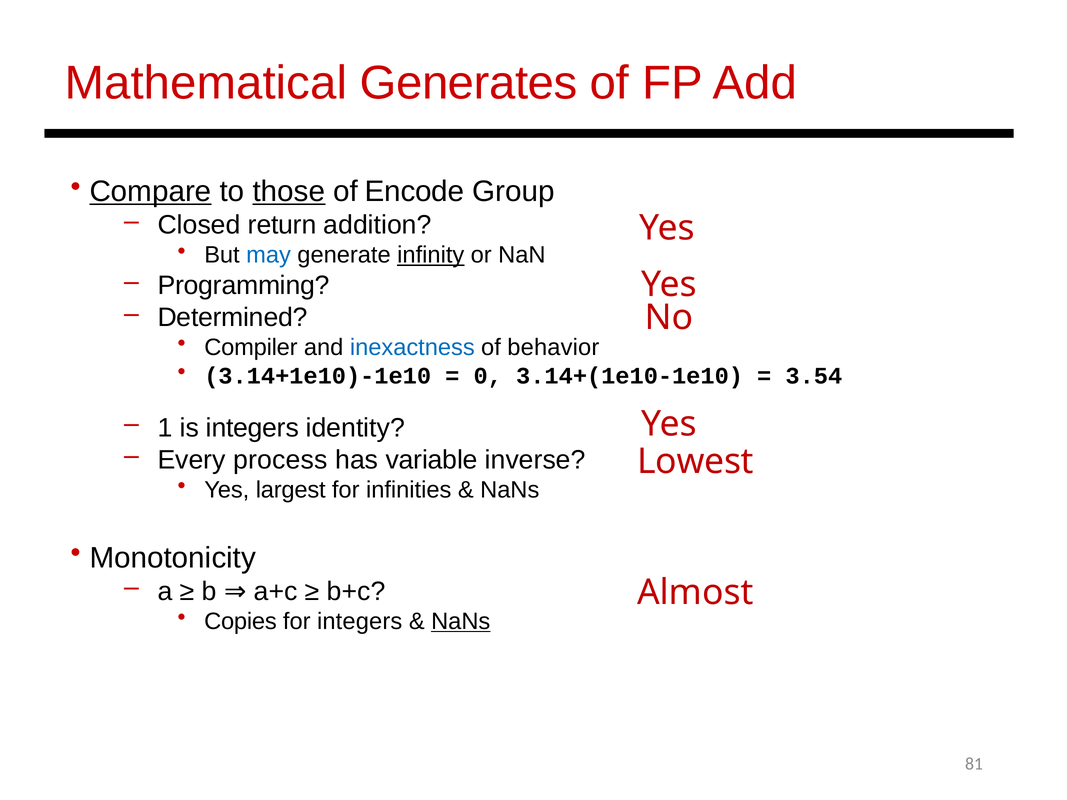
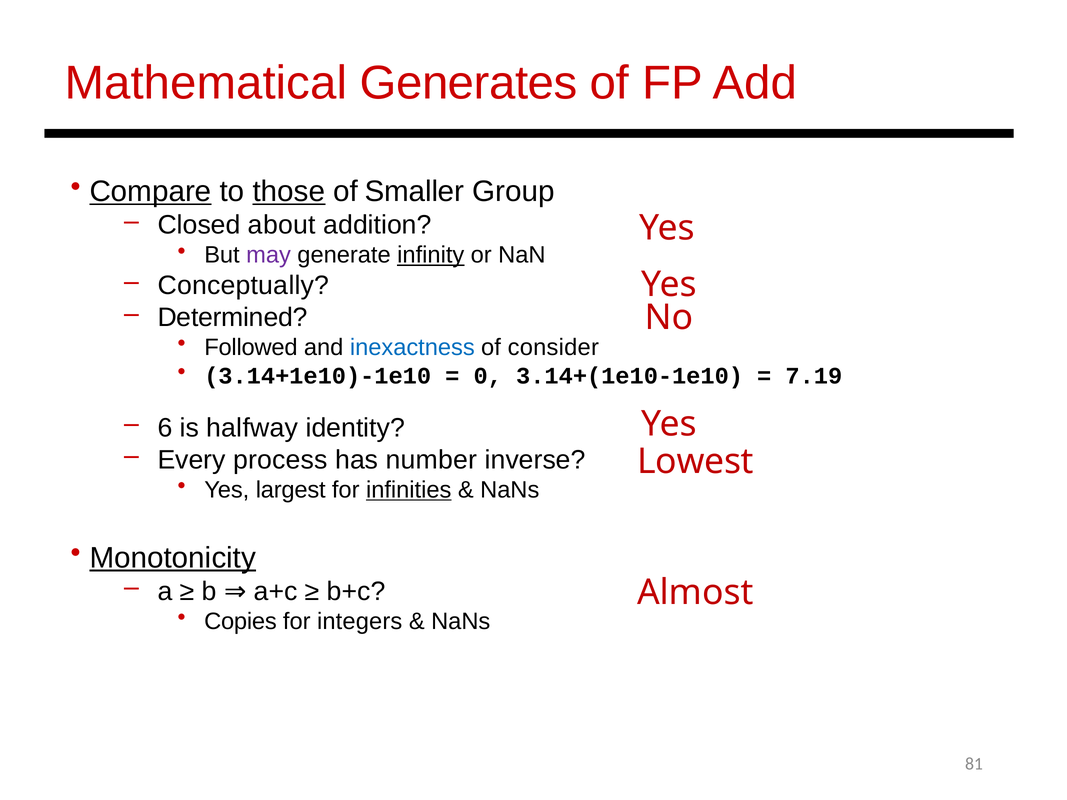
Encode: Encode -> Smaller (414, 192)
return: return -> about (282, 225)
may colour: blue -> purple (269, 255)
Programming: Programming -> Conceptually (243, 286)
Compiler: Compiler -> Followed (251, 348)
behavior: behavior -> consider (553, 348)
3.54: 3.54 -> 7.19 (814, 376)
1: 1 -> 6 (165, 428)
is integers: integers -> halfway (252, 428)
variable: variable -> number (431, 460)
infinities underline: none -> present (409, 490)
Monotonicity underline: none -> present (173, 558)
NaNs underline: present -> none (461, 622)
